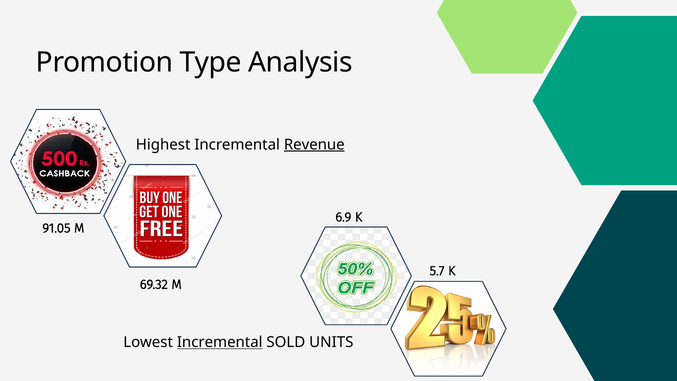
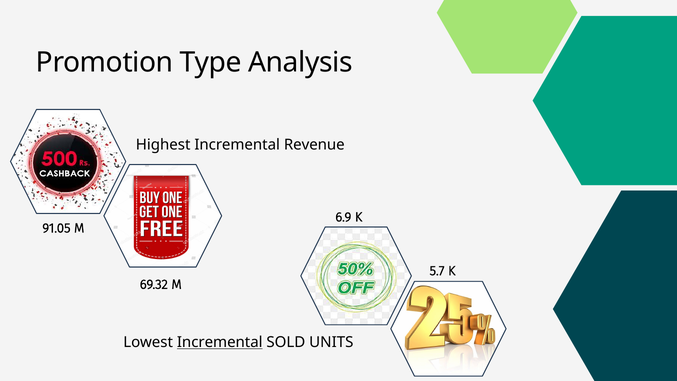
Revenue underline: present -> none (314, 144)
